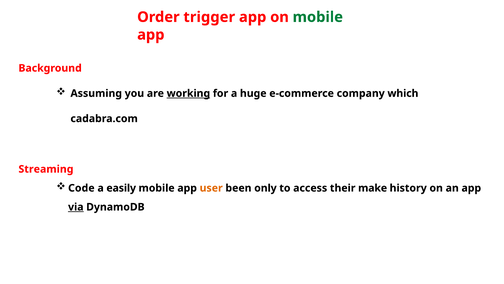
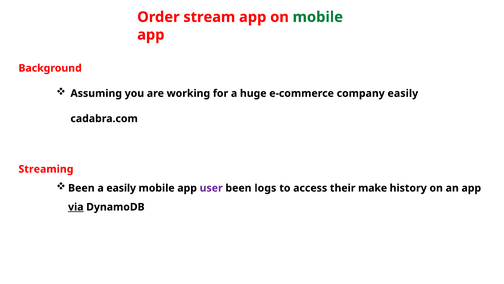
trigger: trigger -> stream (209, 17)
working underline: present -> none (188, 93)
company which: which -> easily (403, 93)
Code: Code -> Been (81, 188)
user colour: orange -> purple (211, 188)
only: only -> logs (265, 188)
